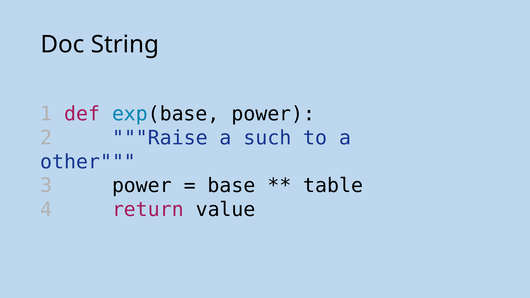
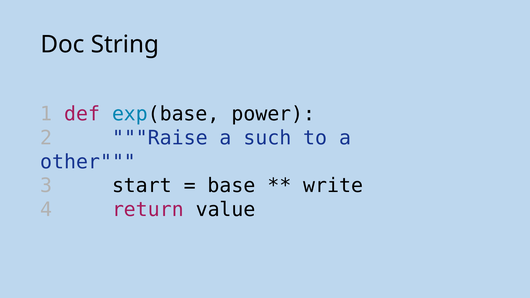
3 power: power -> start (142, 186)
table: table -> write (333, 186)
